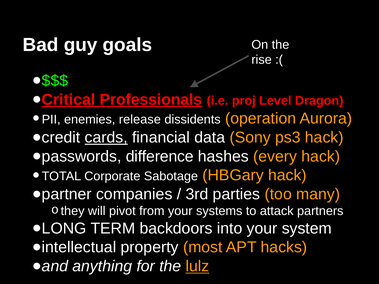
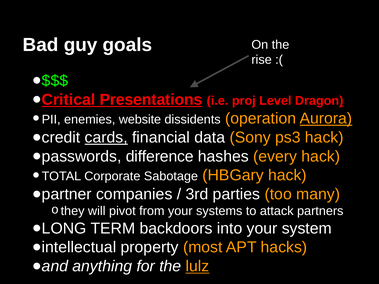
Professionals: Professionals -> Presentations (151, 100)
release: release -> website (140, 120)
Aurora underline: none -> present (326, 119)
